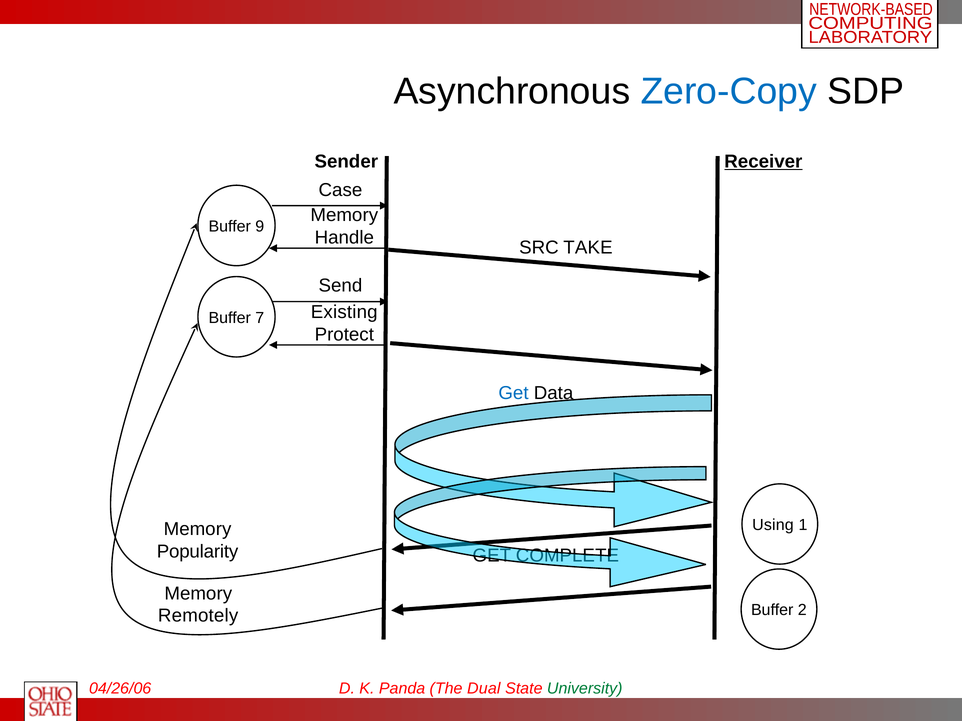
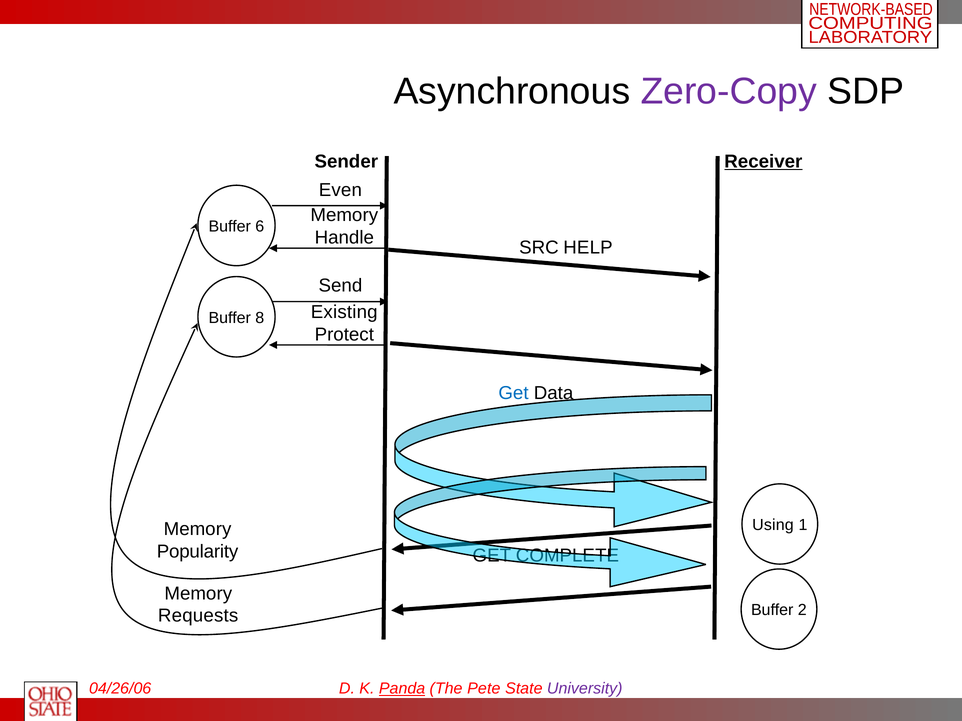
Zero-Copy colour: blue -> purple (729, 92)
Case: Case -> Even (340, 190)
9: 9 -> 6 (260, 227)
TAKE: TAKE -> HELP (588, 248)
7: 7 -> 8 (260, 318)
Remotely: Remotely -> Requests (198, 616)
Panda underline: none -> present (402, 689)
Dual: Dual -> Pete (484, 689)
University colour: green -> purple (585, 689)
